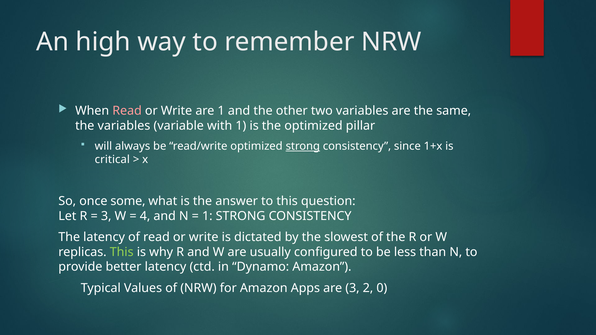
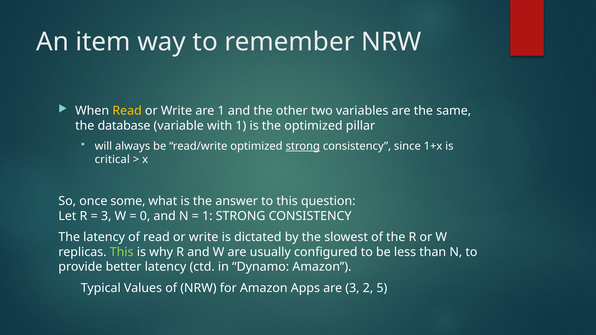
high: high -> item (103, 42)
Read colour: pink -> yellow (127, 111)
the variables: variables -> database (124, 126)
4: 4 -> 0 (145, 216)
0: 0 -> 5 (382, 288)
